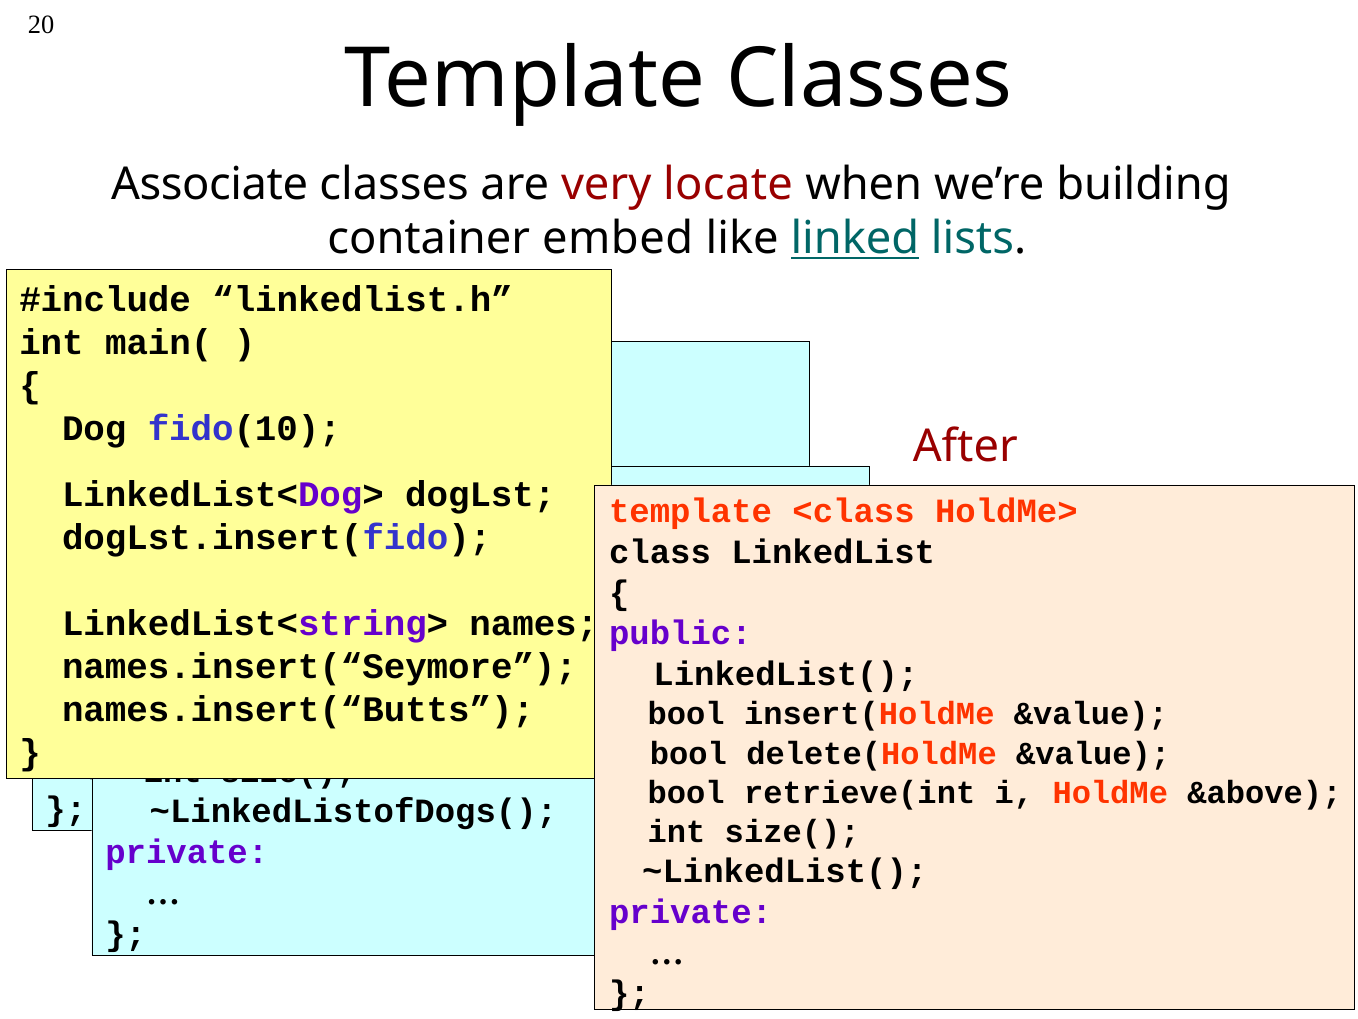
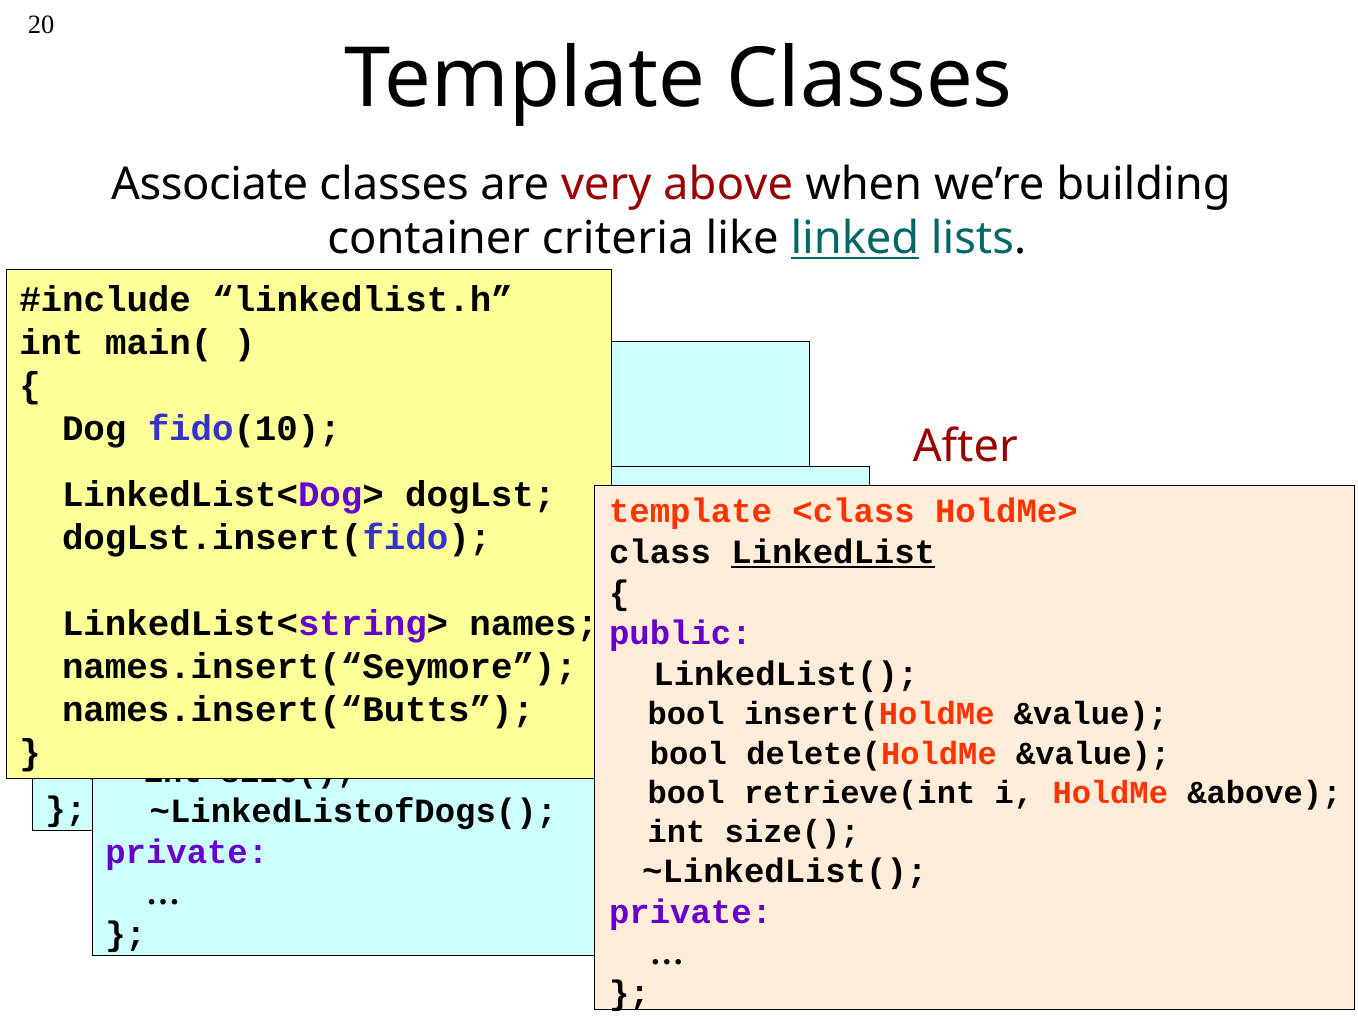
locate: locate -> above (728, 184)
embed: embed -> criteria (618, 238)
LinkedList underline: none -> present (833, 552)
